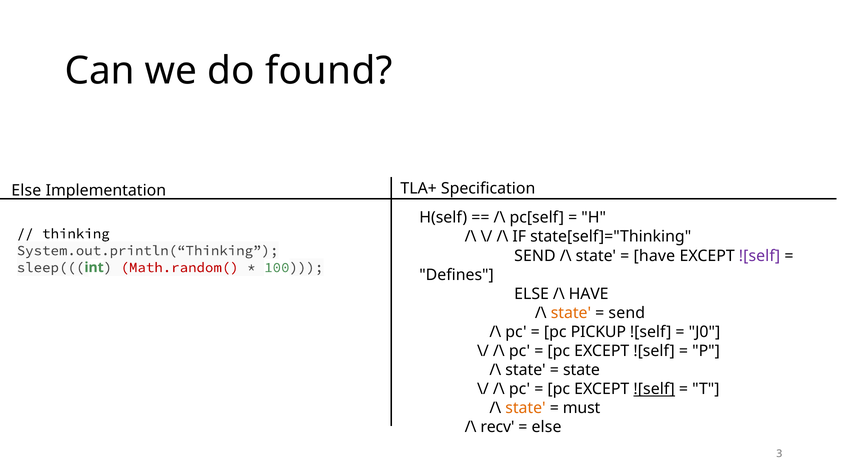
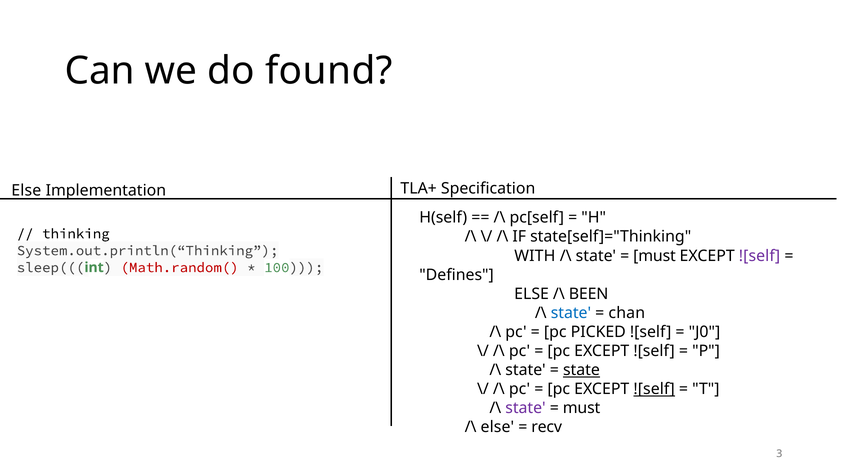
SEND: SEND -> WITH (535, 256)
have: have -> must (655, 256)
HAVE: HAVE -> BEEN (589, 294)
state colour: orange -> blue (571, 313)
send: send -> chan (627, 313)
PICKUP: PICKUP -> PICKED (598, 332)
state underline: none -> present (581, 370)
state colour: orange -> purple (526, 408)
recv: recv -> else (497, 428)
else: else -> recv (547, 428)
